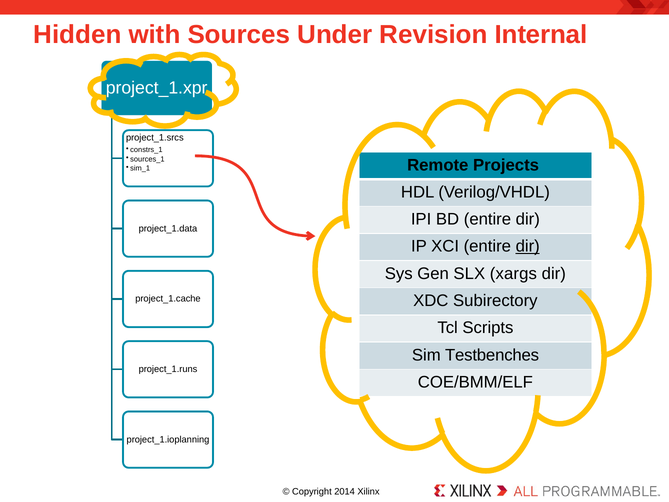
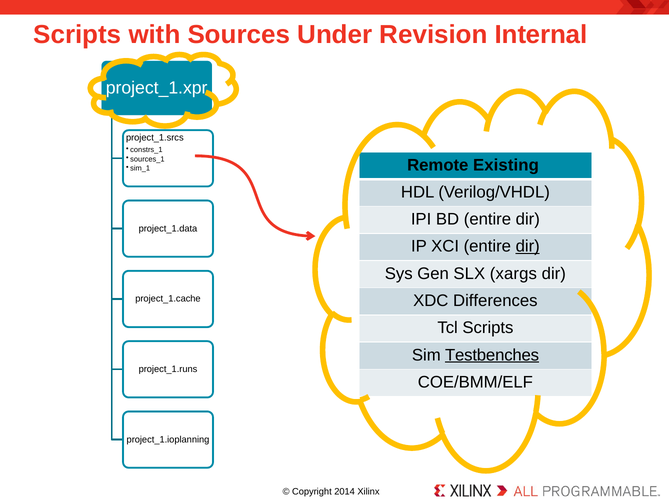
Hidden: Hidden -> Scripts (77, 35)
Projects: Projects -> Existing (506, 165)
Subirectory: Subirectory -> Differences (495, 301)
Testbenches underline: none -> present (492, 355)
